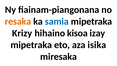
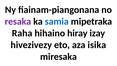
resaka colour: orange -> purple (18, 21)
Krizy: Krizy -> Raha (22, 33)
kisoa: kisoa -> hiray (77, 33)
mipetraka: mipetraka -> hivezivezy (31, 45)
